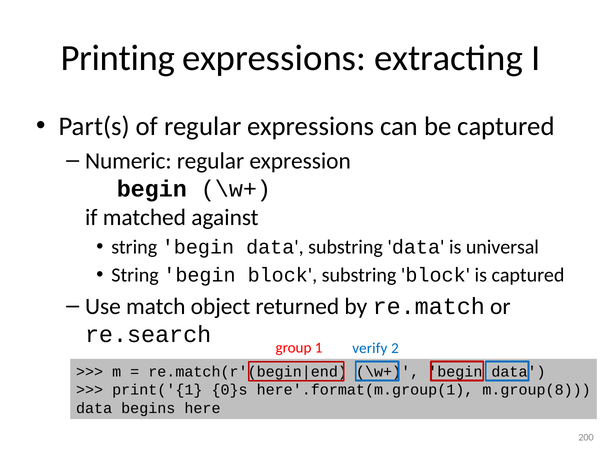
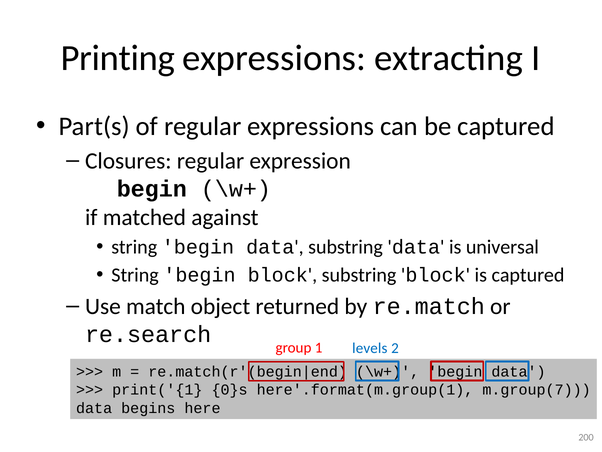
Numeric: Numeric -> Closures (128, 161)
verify: verify -> levels (370, 348)
m.group(8: m.group(8 -> m.group(7 (537, 390)
